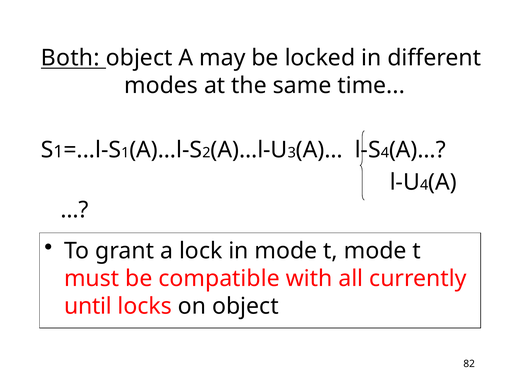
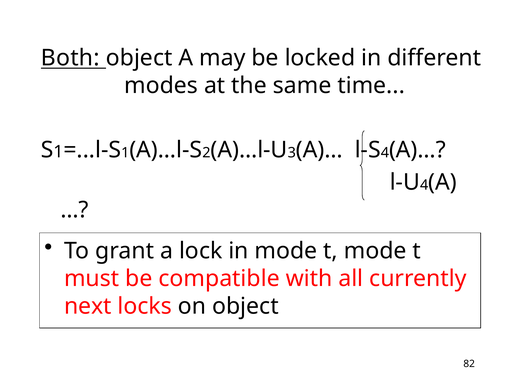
until: until -> next (88, 306)
